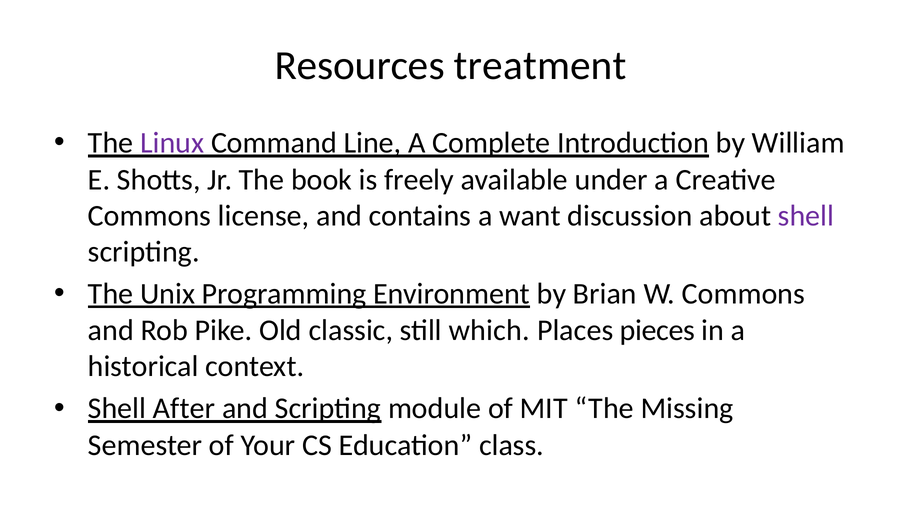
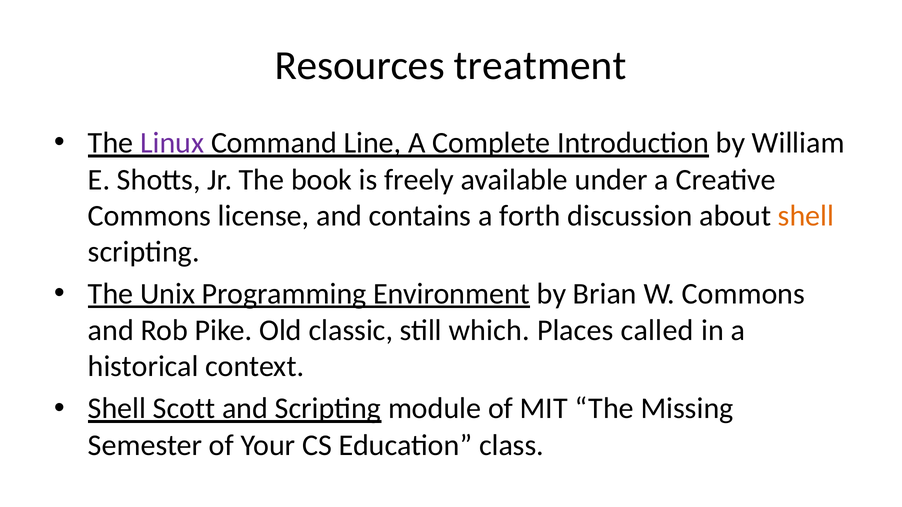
want: want -> forth (530, 216)
shell colour: purple -> orange (806, 216)
pieces: pieces -> called (657, 331)
After: After -> Scott (184, 409)
